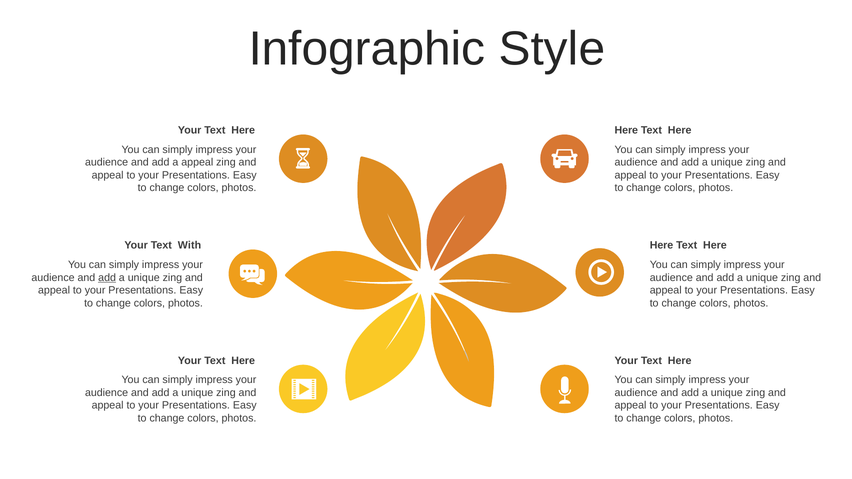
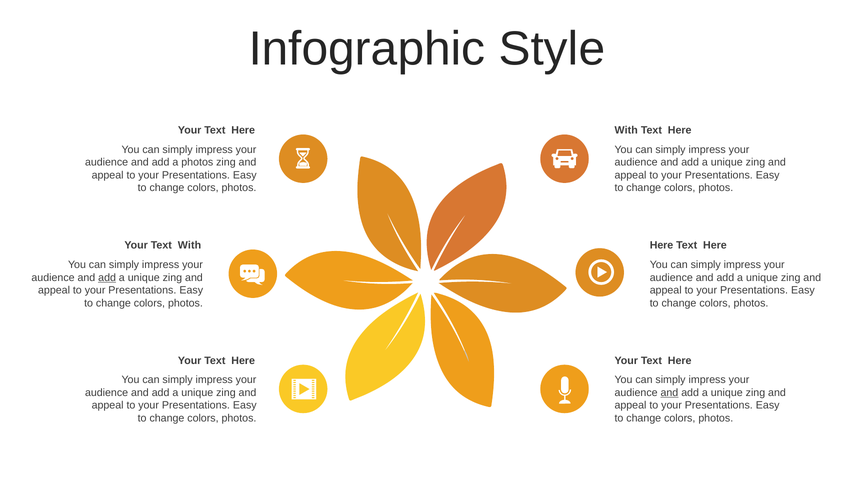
Here: Here -> With (626, 130)
a appeal: appeal -> photos (197, 162)
and underline: none -> present (669, 393)
